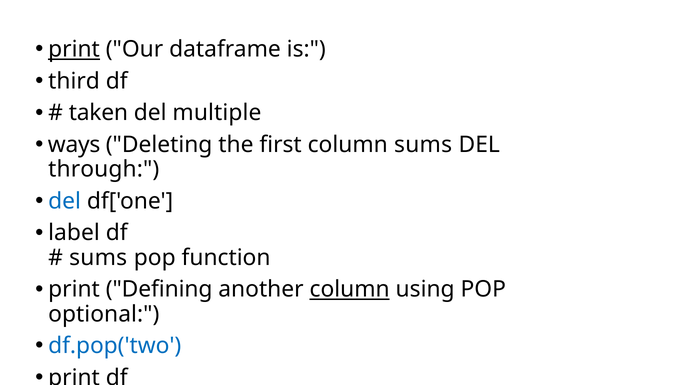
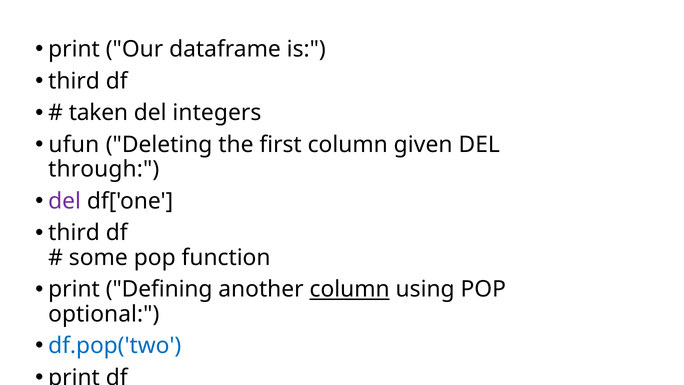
print underline: present -> none (74, 49)
multiple: multiple -> integers (217, 113)
ways: ways -> ufun (74, 145)
column sums: sums -> given (423, 145)
del colour: blue -> purple (65, 201)
label: label -> third (74, 233)
sums: sums -> some (98, 257)
